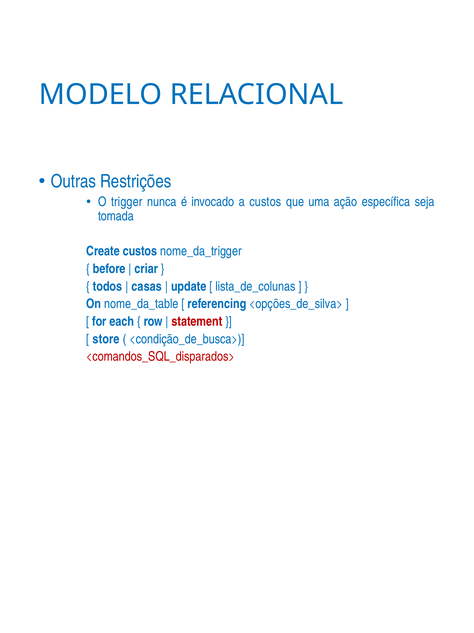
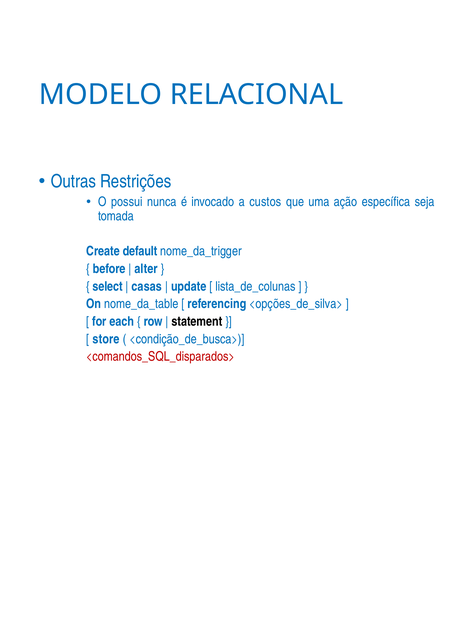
trigger: trigger -> possui (127, 202)
Create custos: custos -> default (140, 251)
criar: criar -> alter (146, 268)
todos: todos -> select (108, 286)
statement colour: red -> black (197, 321)
